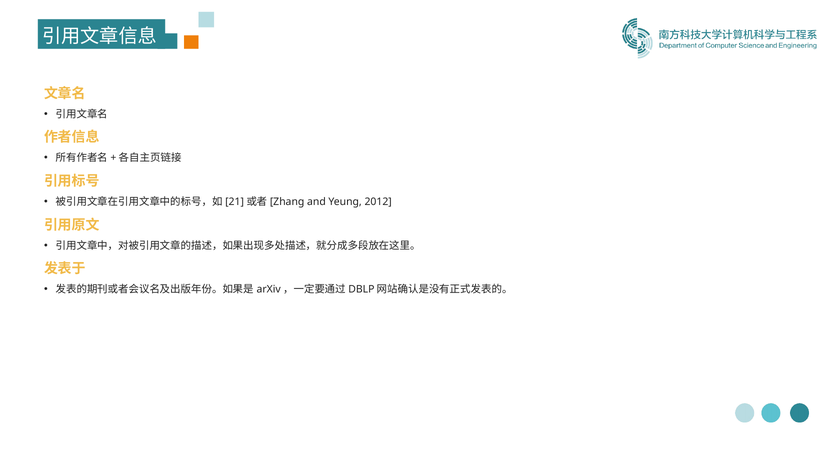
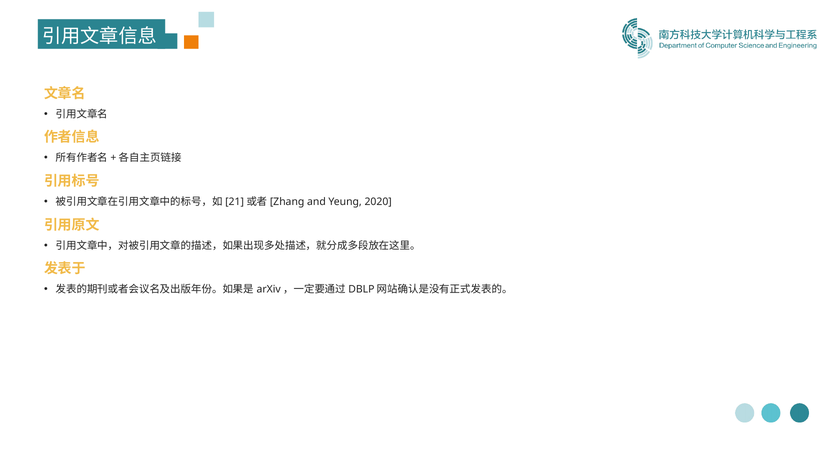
2012: 2012 -> 2020 (378, 202)
